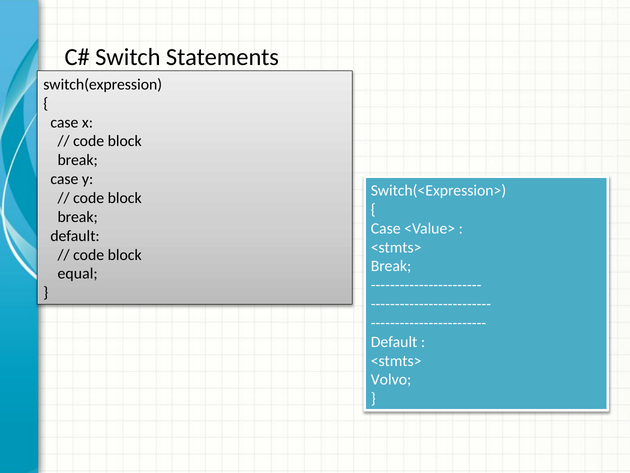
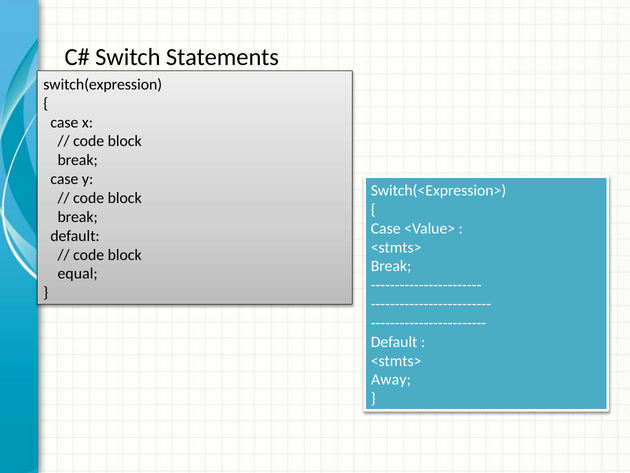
Volvo: Volvo -> Away (391, 379)
